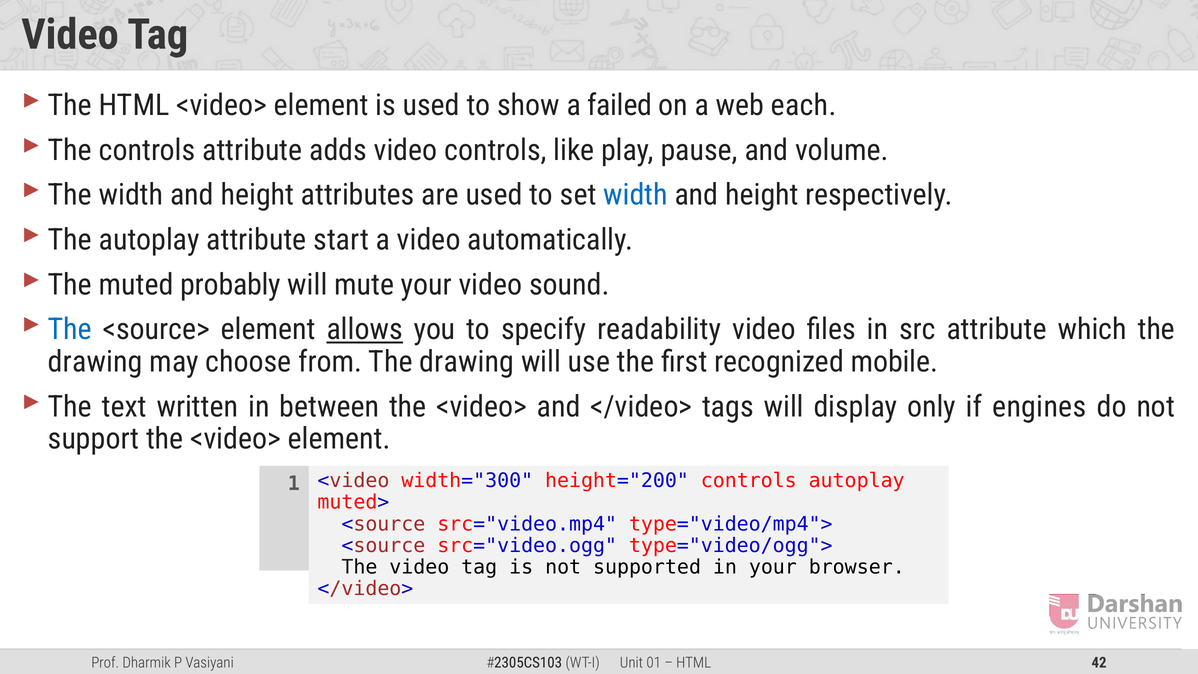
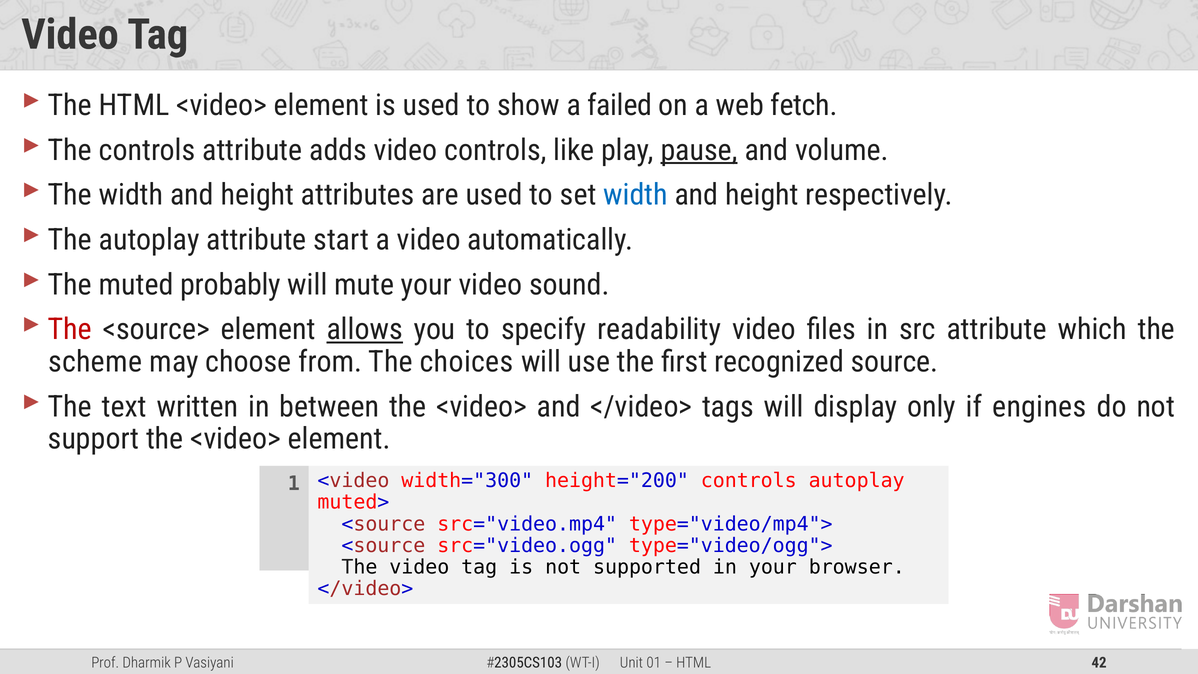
each: each -> fetch (804, 105)
pause underline: none -> present (699, 150)
The colour: blue -> red (70, 329)
drawing: drawing -> scheme (95, 362)
from The drawing: drawing -> choices (467, 362)
mobile: mobile -> source (894, 362)
